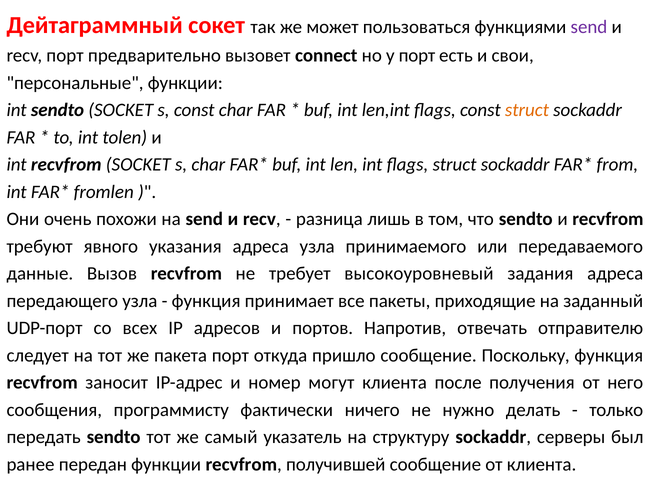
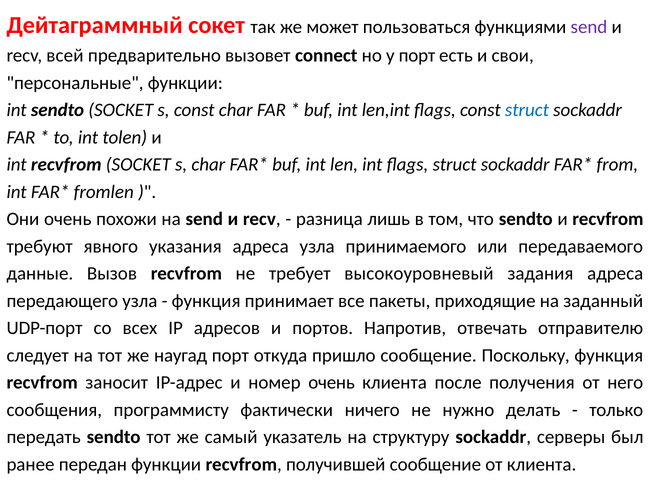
recv порт: порт -> всей (65, 56)
struct colour: orange -> blue (527, 110)
пакета: пакета -> наугад (181, 356)
номер могут: могут -> очень (332, 383)
